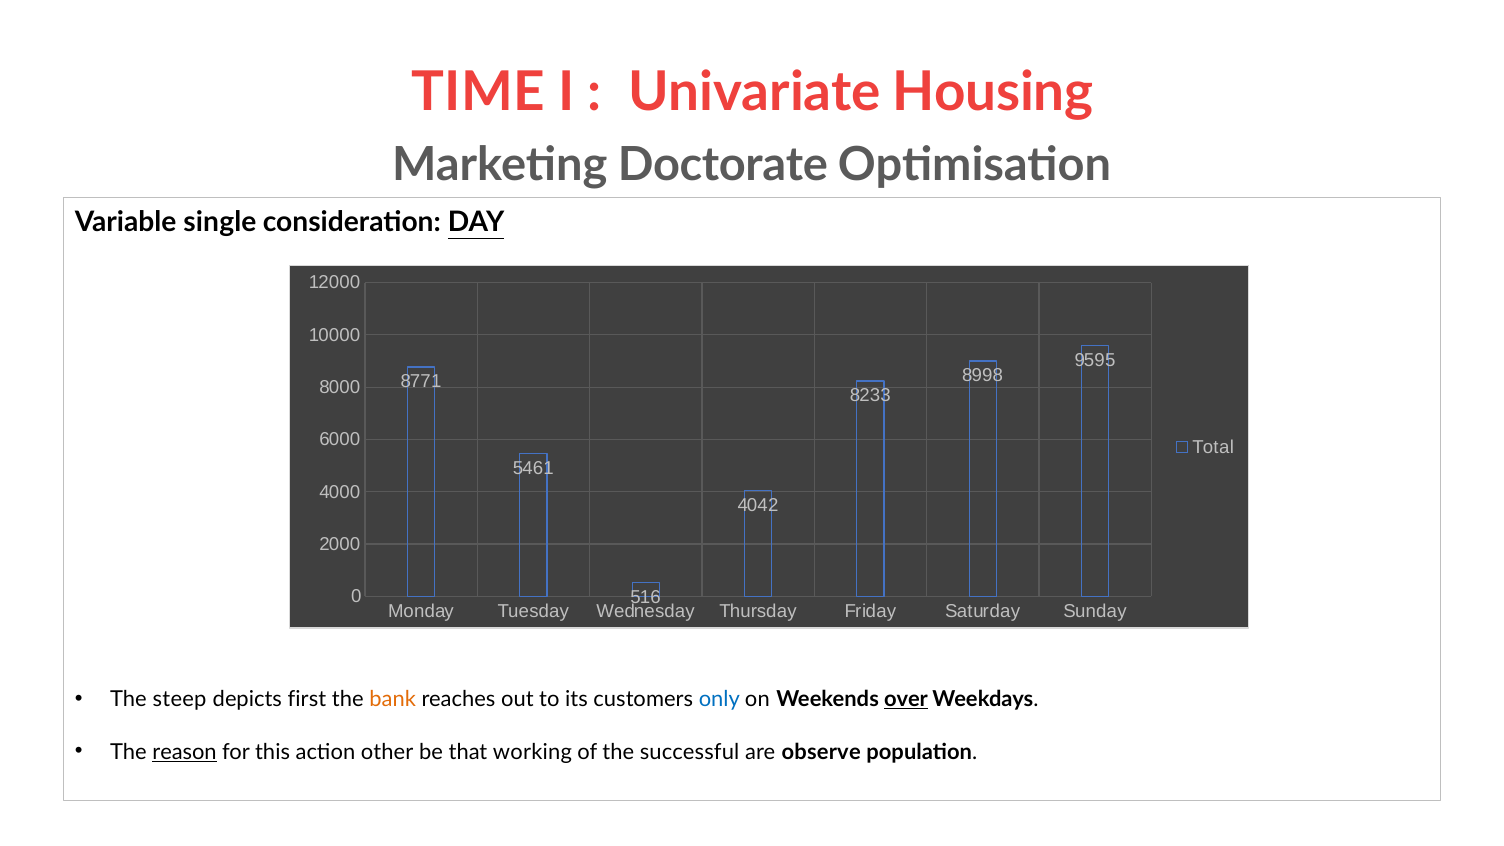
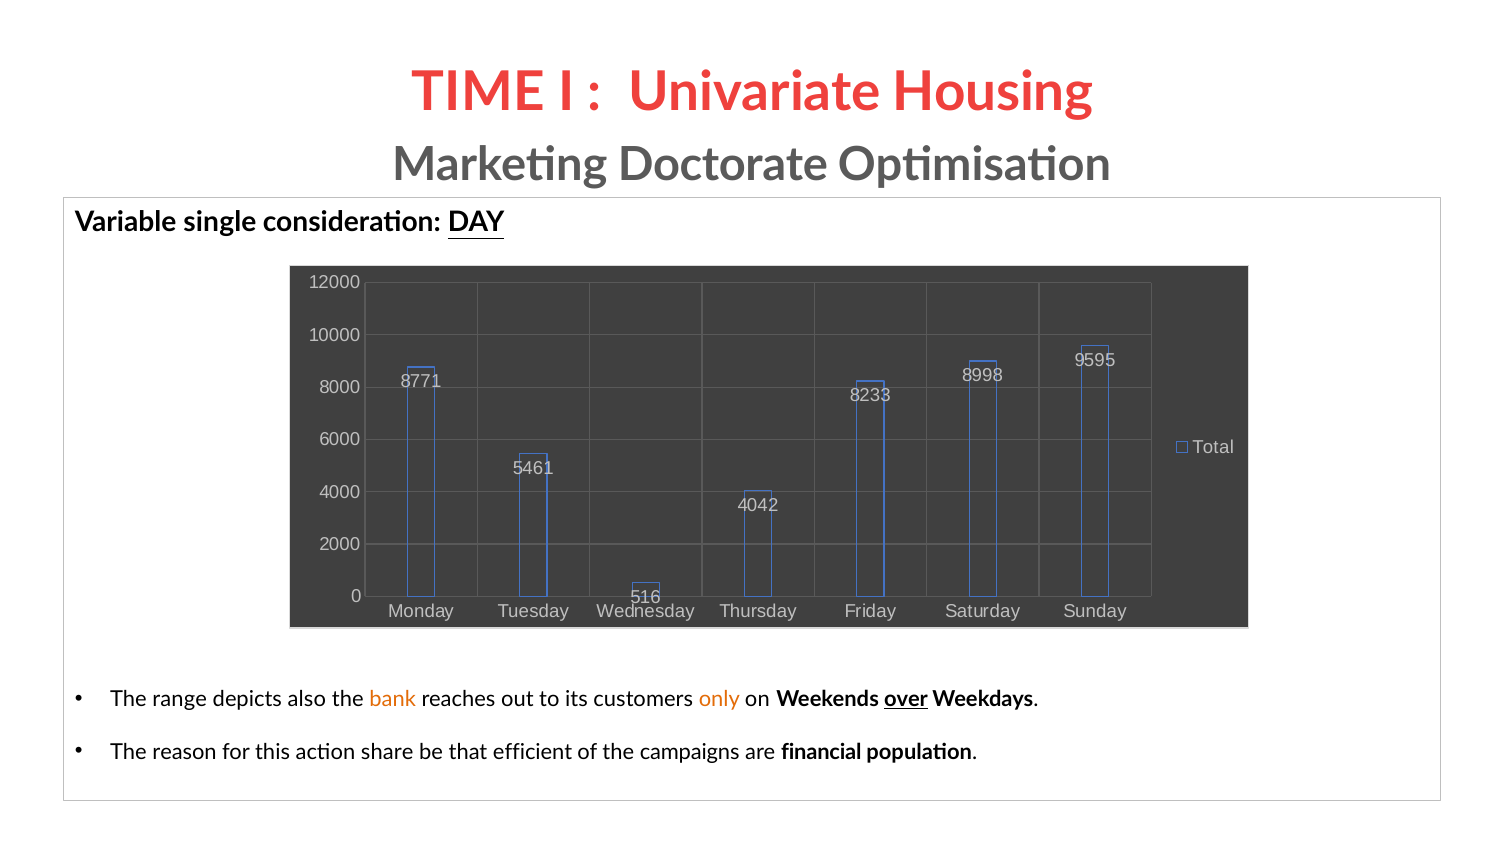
steep: steep -> range (180, 699)
first: first -> also (307, 699)
only colour: blue -> orange (719, 699)
reason underline: present -> none (184, 752)
other: other -> share (387, 752)
working: working -> efficient (533, 752)
successful: successful -> campaigns (690, 752)
observe: observe -> financial (821, 752)
